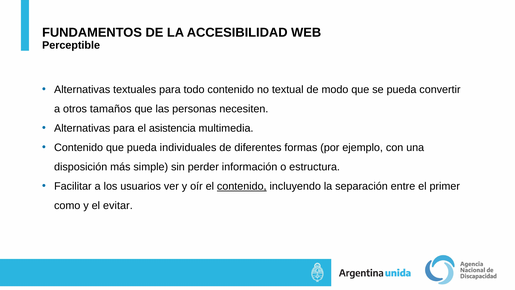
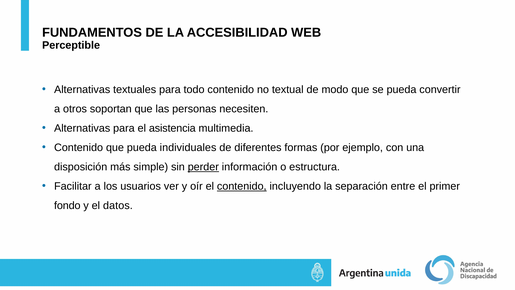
tamaños: tamaños -> soportan (111, 109)
perder underline: none -> present (203, 167)
como: como -> fondo (67, 205)
evitar: evitar -> datos (118, 205)
